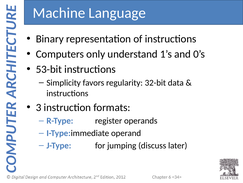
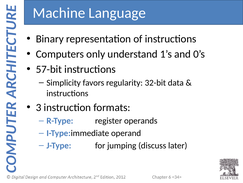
53-bit: 53-bit -> 57-bit (49, 69)
